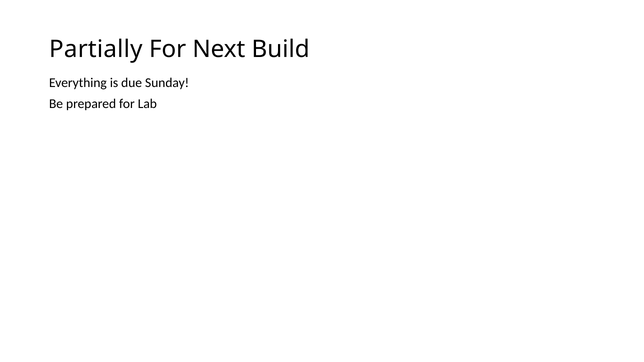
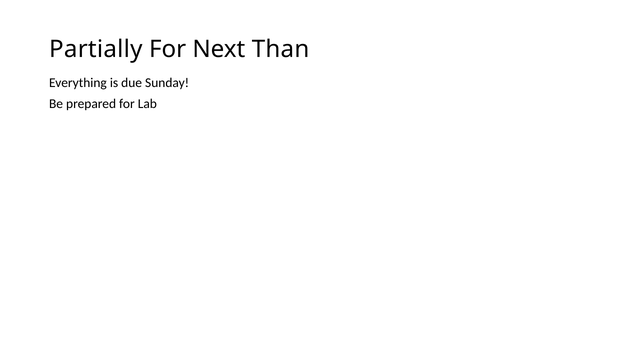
Build: Build -> Than (281, 49)
